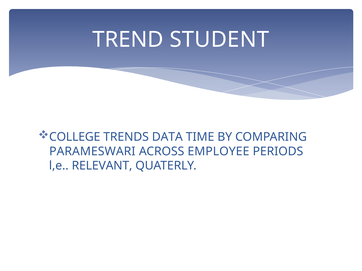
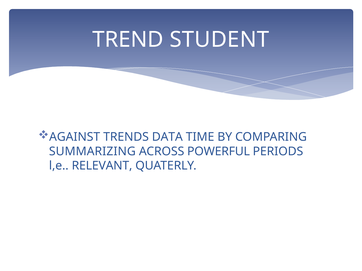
COLLEGE: COLLEGE -> AGAINST (75, 137)
PARAMESWARI: PARAMESWARI -> SUMMARIZING (92, 152)
EMPLOYEE: EMPLOYEE -> POWERFUL (219, 152)
